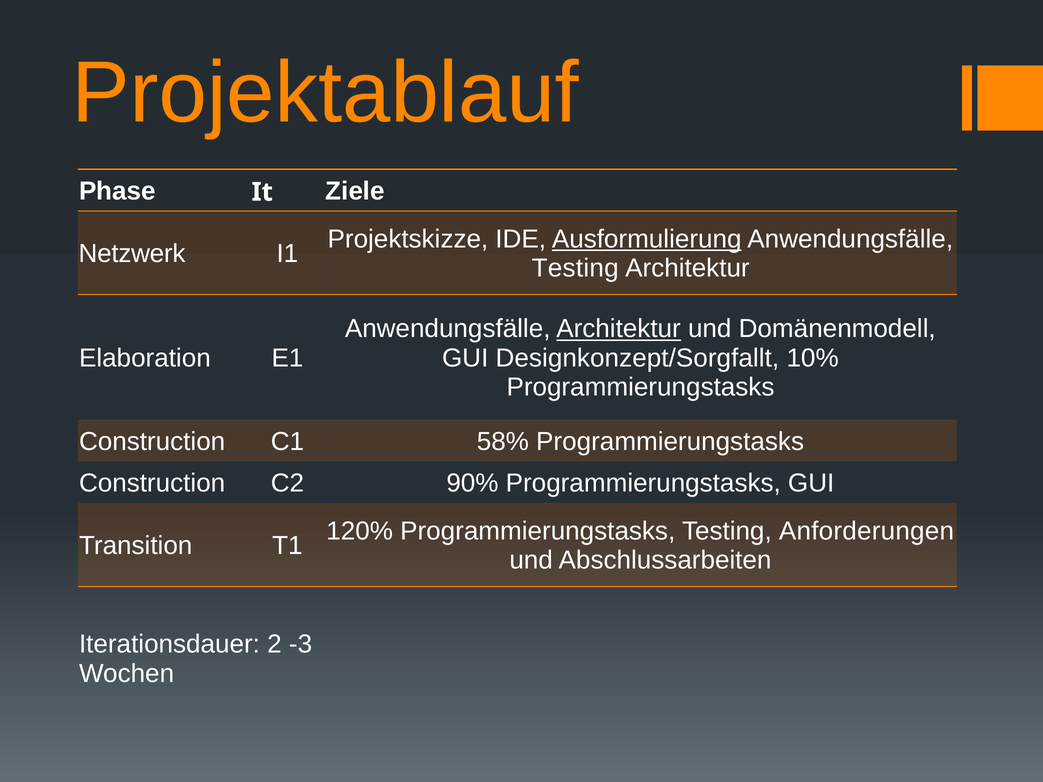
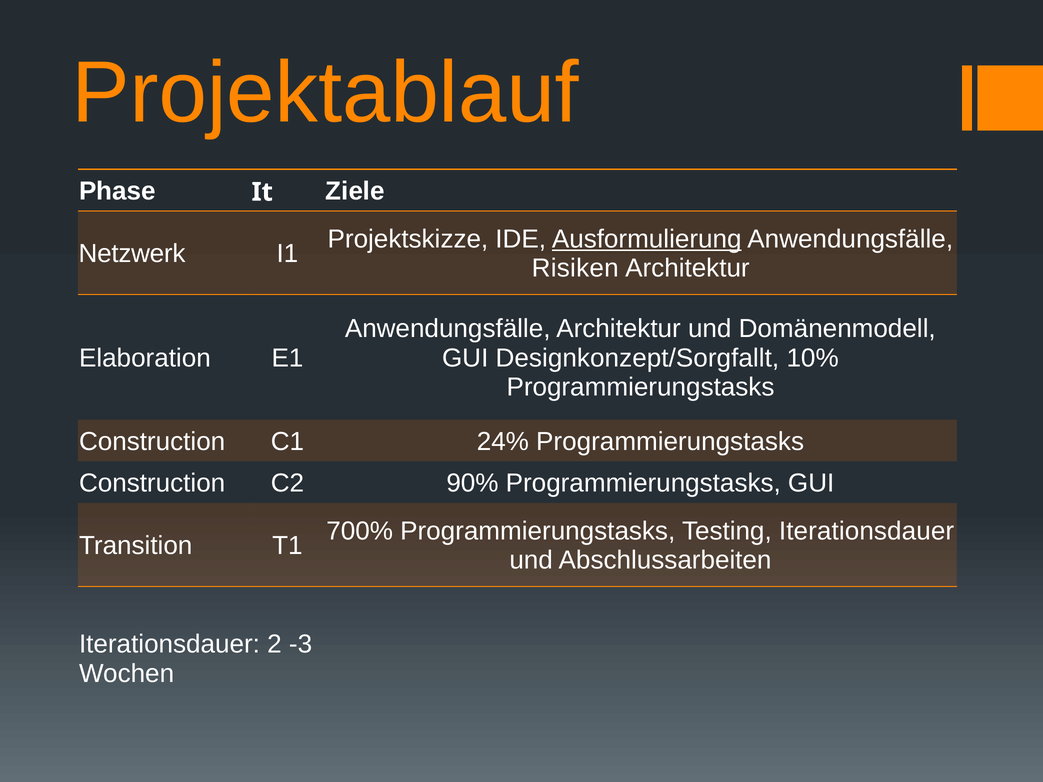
Testing: Testing -> Risiken (575, 268)
Architektur underline: present -> none (619, 329)
58%: 58% -> 24% (503, 442)
120%: 120% -> 700% (360, 531)
Testing Anforderungen: Anforderungen -> Iterationsdauer (867, 531)
